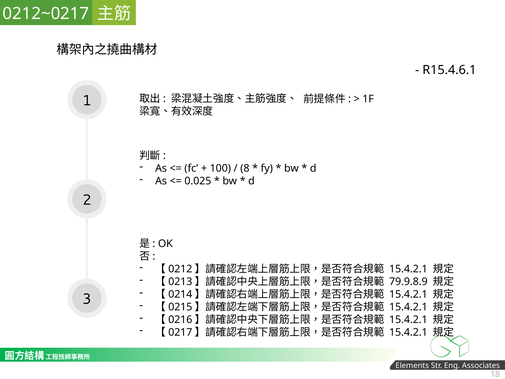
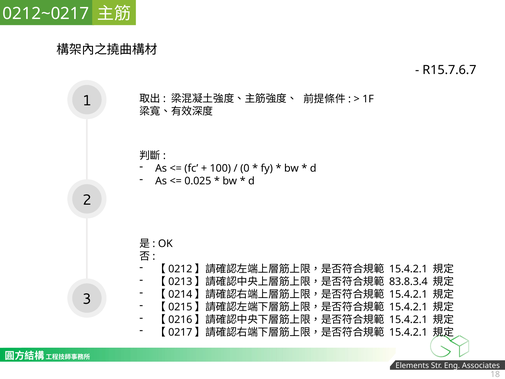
R15.4.6.1: R15.4.6.1 -> R15.7.6.7 (449, 70)
8: 8 -> 0 (245, 168)
79.9.8.9: 79.9.8.9 -> 83.8.3.4 (408, 281)
